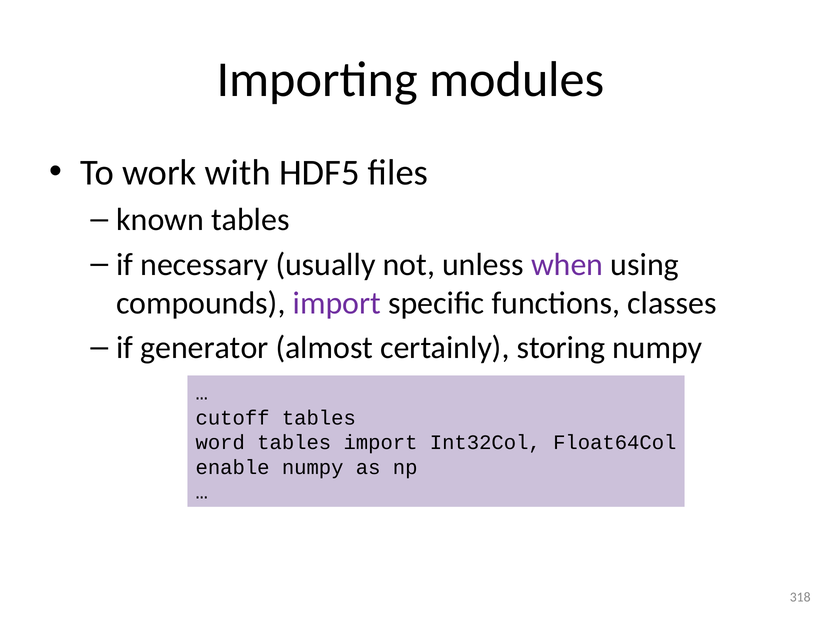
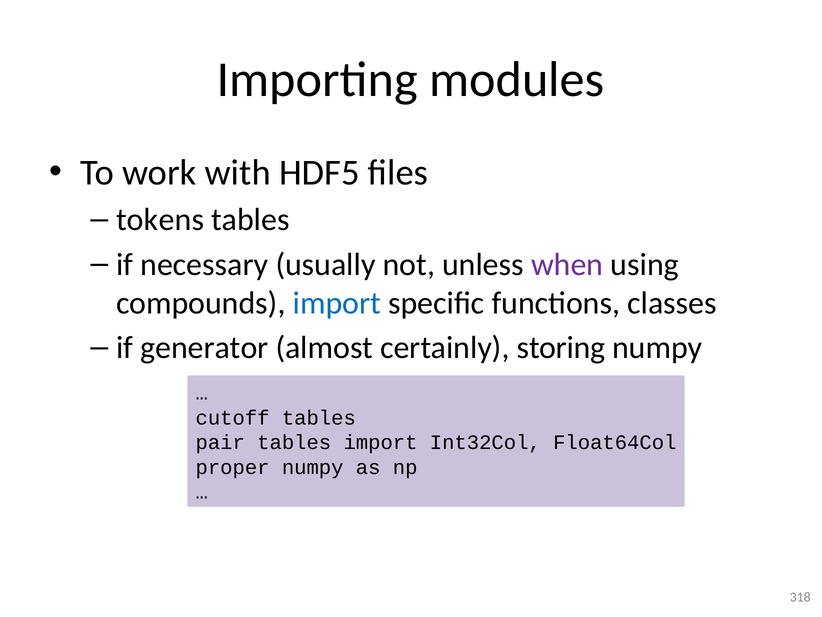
known: known -> tokens (160, 220)
import colour: purple -> blue (337, 303)
word: word -> pair (220, 442)
enable: enable -> proper (233, 467)
